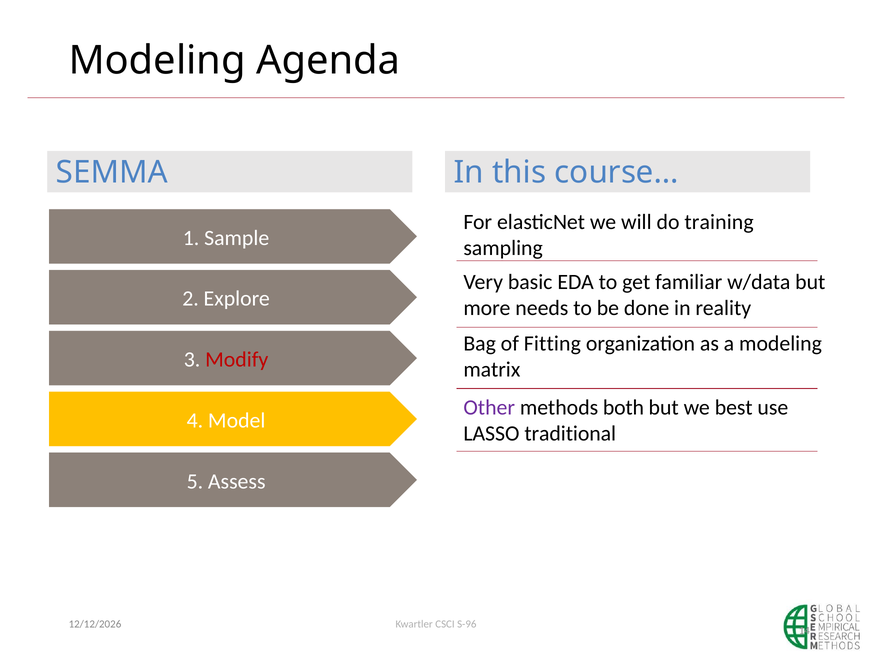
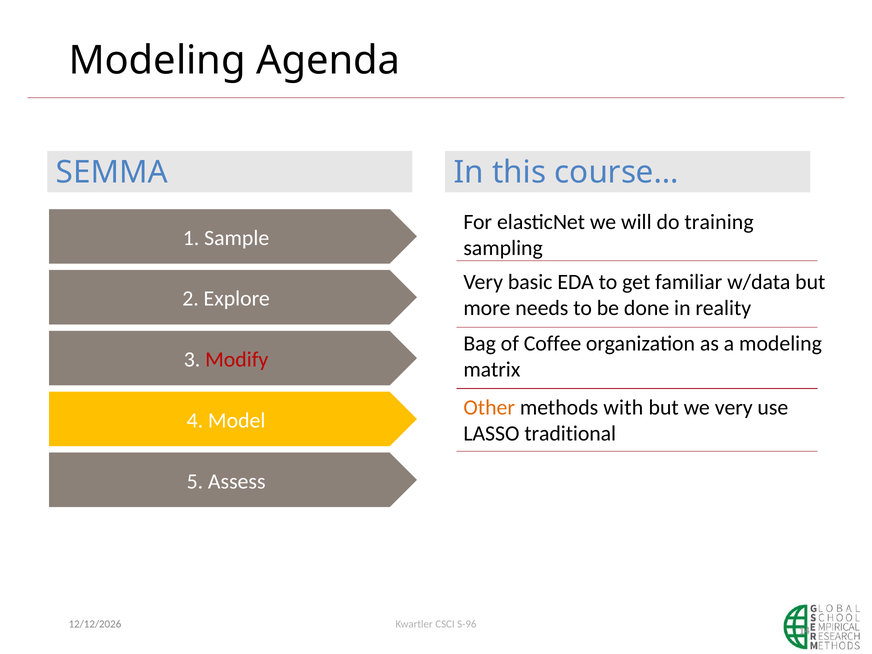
Fitting: Fitting -> Coffee (552, 343)
Other colour: purple -> orange (489, 407)
both: both -> with (623, 407)
we best: best -> very (734, 407)
